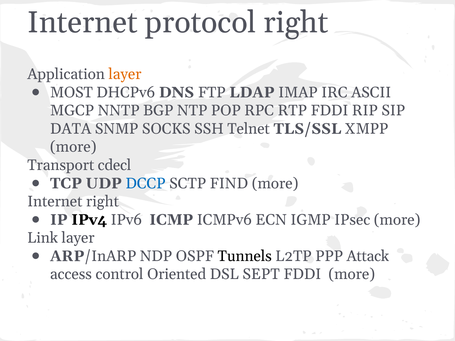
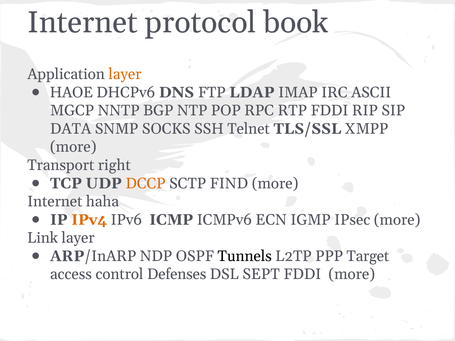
protocol right: right -> book (296, 23)
MOST: MOST -> HAOE (71, 92)
cdecl: cdecl -> right (114, 165)
DCCP colour: blue -> orange (146, 183)
Internet right: right -> haha (103, 202)
IPv4 colour: black -> orange (89, 220)
Attack: Attack -> Target (368, 256)
Oriented: Oriented -> Defenses (177, 274)
